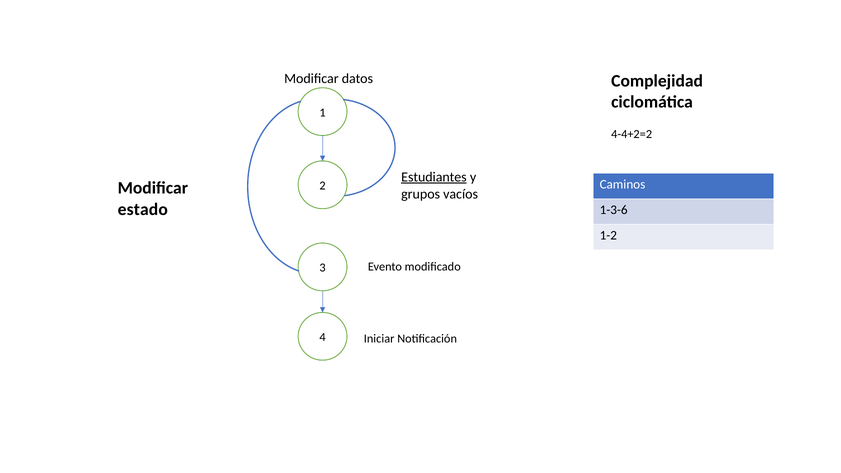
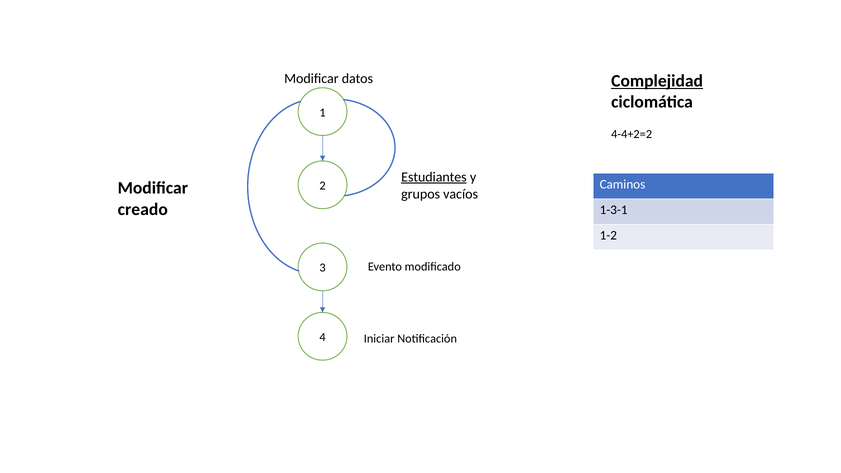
Complejidad underline: none -> present (657, 81)
estado: estado -> creado (143, 209)
1-3-6: 1-3-6 -> 1-3-1 (614, 210)
